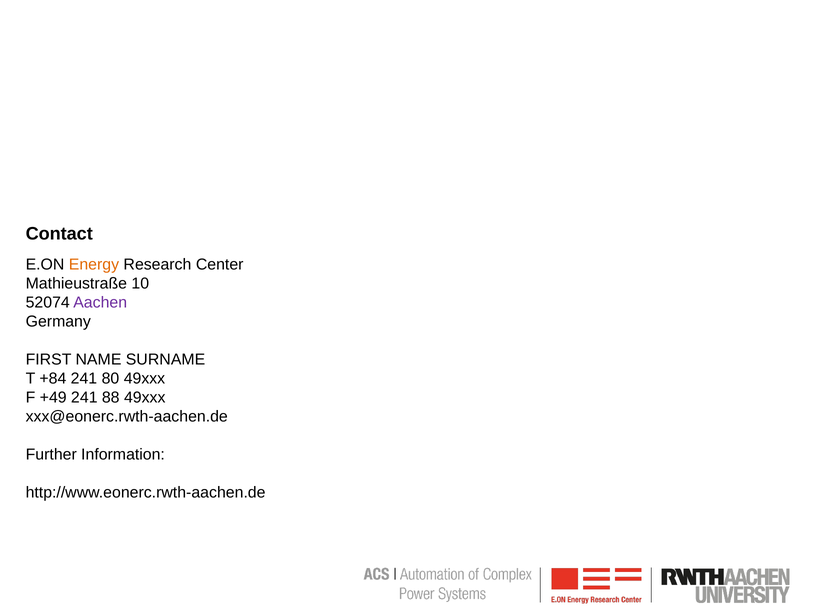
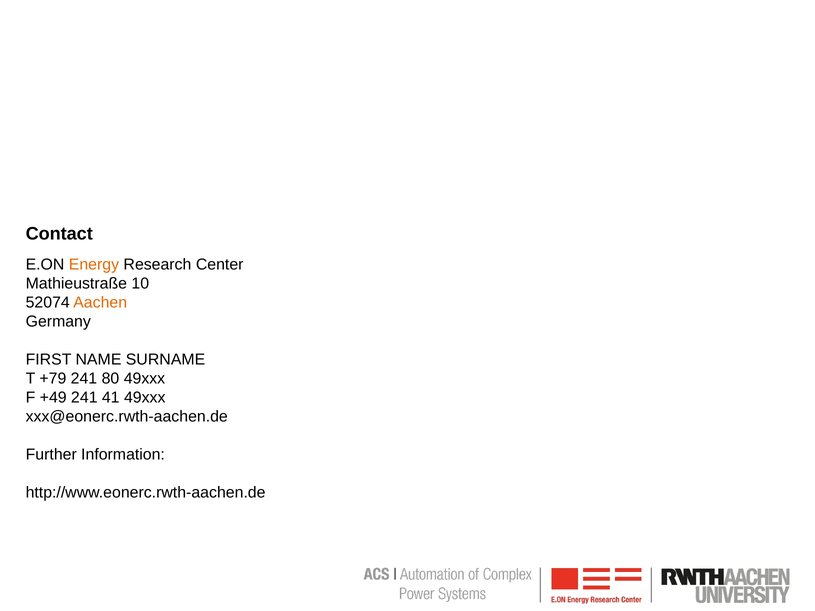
Aachen colour: purple -> orange (100, 302)
+84: +84 -> +79 (53, 379)
88: 88 -> 41 (111, 398)
